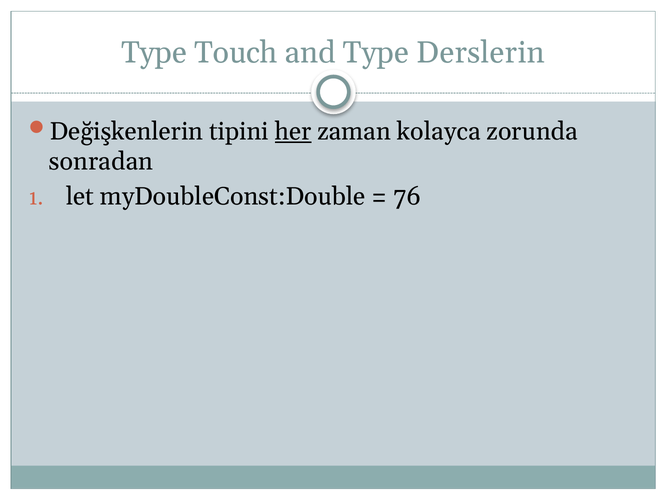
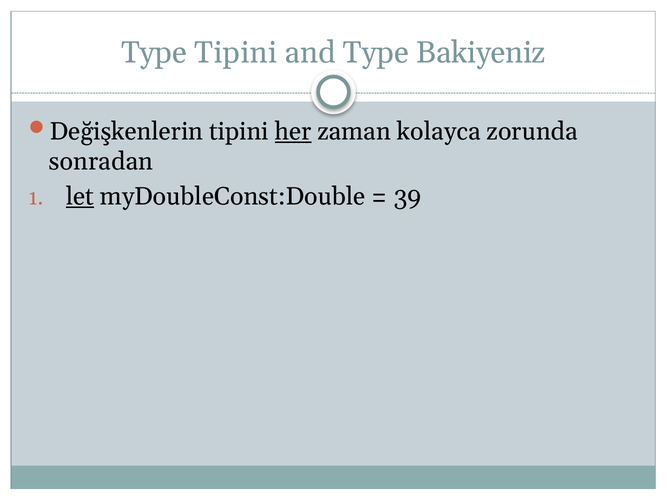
Type Touch: Touch -> Tipini (236, 53)
Derslerin: Derslerin -> Bakiyeniz (481, 53)
let underline: none -> present (80, 197)
76: 76 -> 39 (408, 197)
